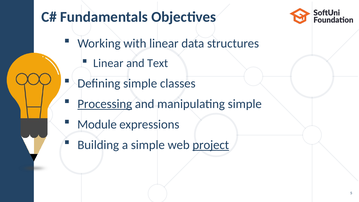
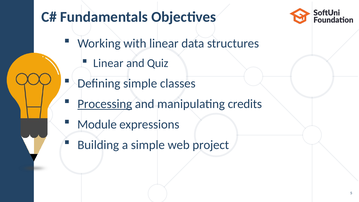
Text: Text -> Quiz (158, 63)
manipulating simple: simple -> credits (245, 104)
project underline: present -> none (211, 145)
